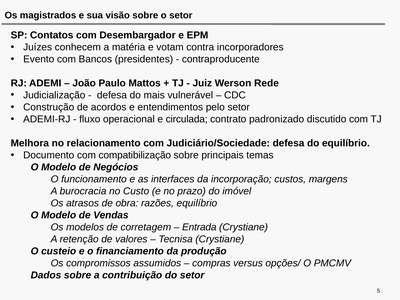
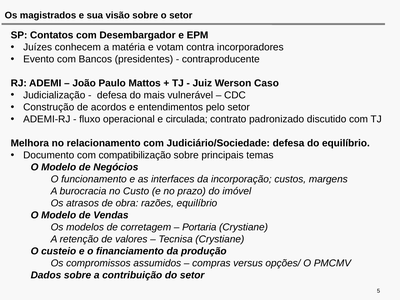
Rede: Rede -> Caso (266, 83)
Entrada: Entrada -> Portaria (199, 227)
